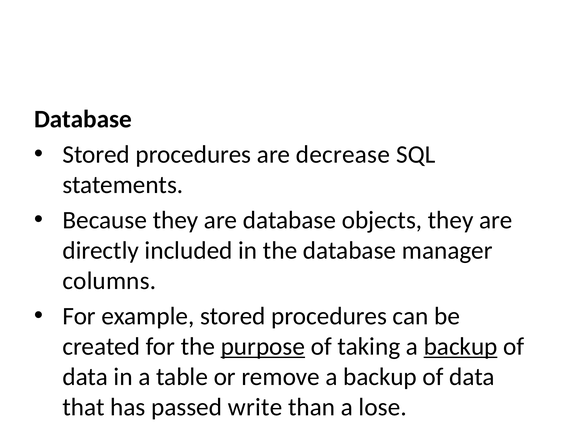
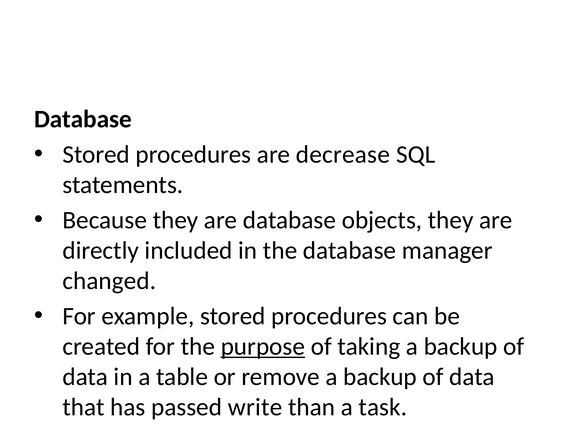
columns: columns -> changed (109, 281)
backup underline: present -> none (461, 346)
lose: lose -> task (383, 407)
